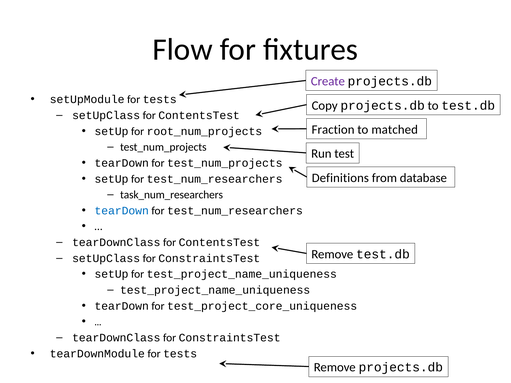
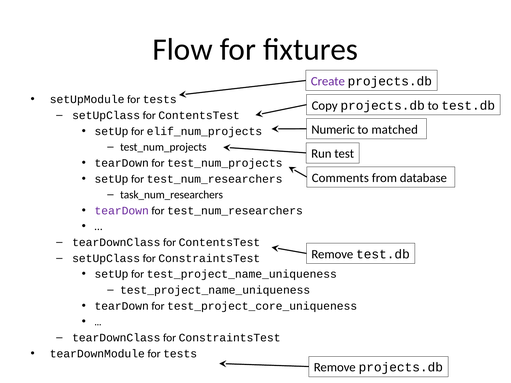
Fraction: Fraction -> Numeric (333, 130)
root_num_projects: root_num_projects -> elif_num_projects (204, 131)
Definitions: Definitions -> Comments (340, 178)
tearDown colour: blue -> purple (122, 211)
